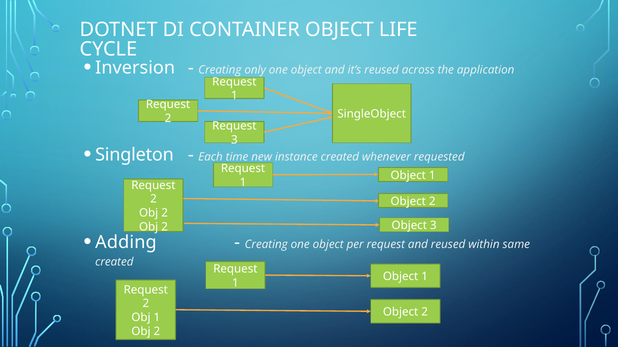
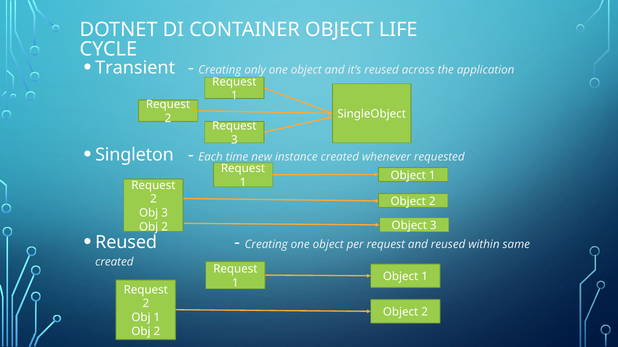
Inversion: Inversion -> Transient (135, 68)
2: 2 -> 3 (165, 213)
Adding: Adding -> Reused (126, 243)
